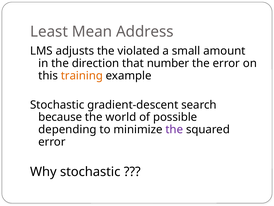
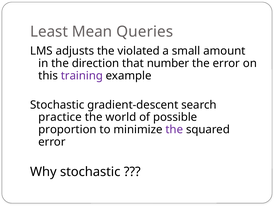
Address: Address -> Queries (145, 32)
training colour: orange -> purple (82, 75)
because: because -> practice (60, 117)
depending: depending -> proportion (67, 129)
